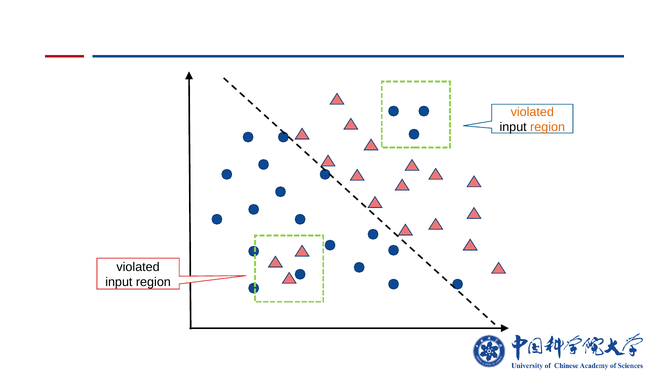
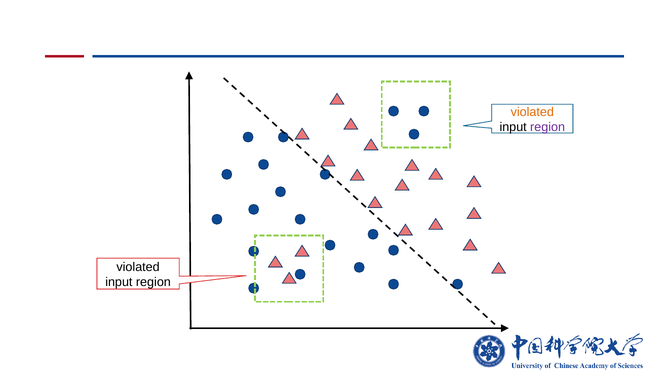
region colour: orange -> purple (548, 127)
